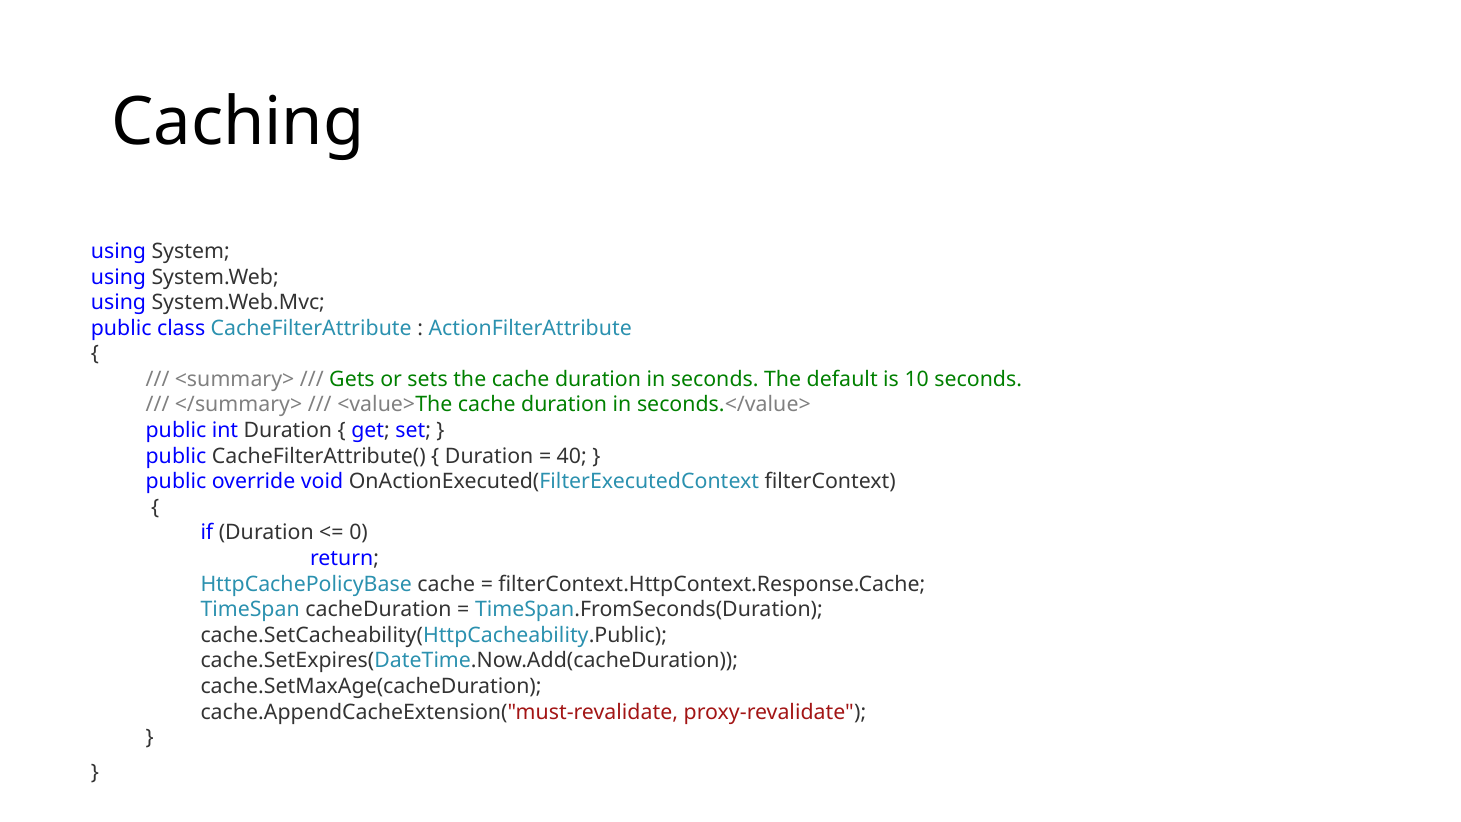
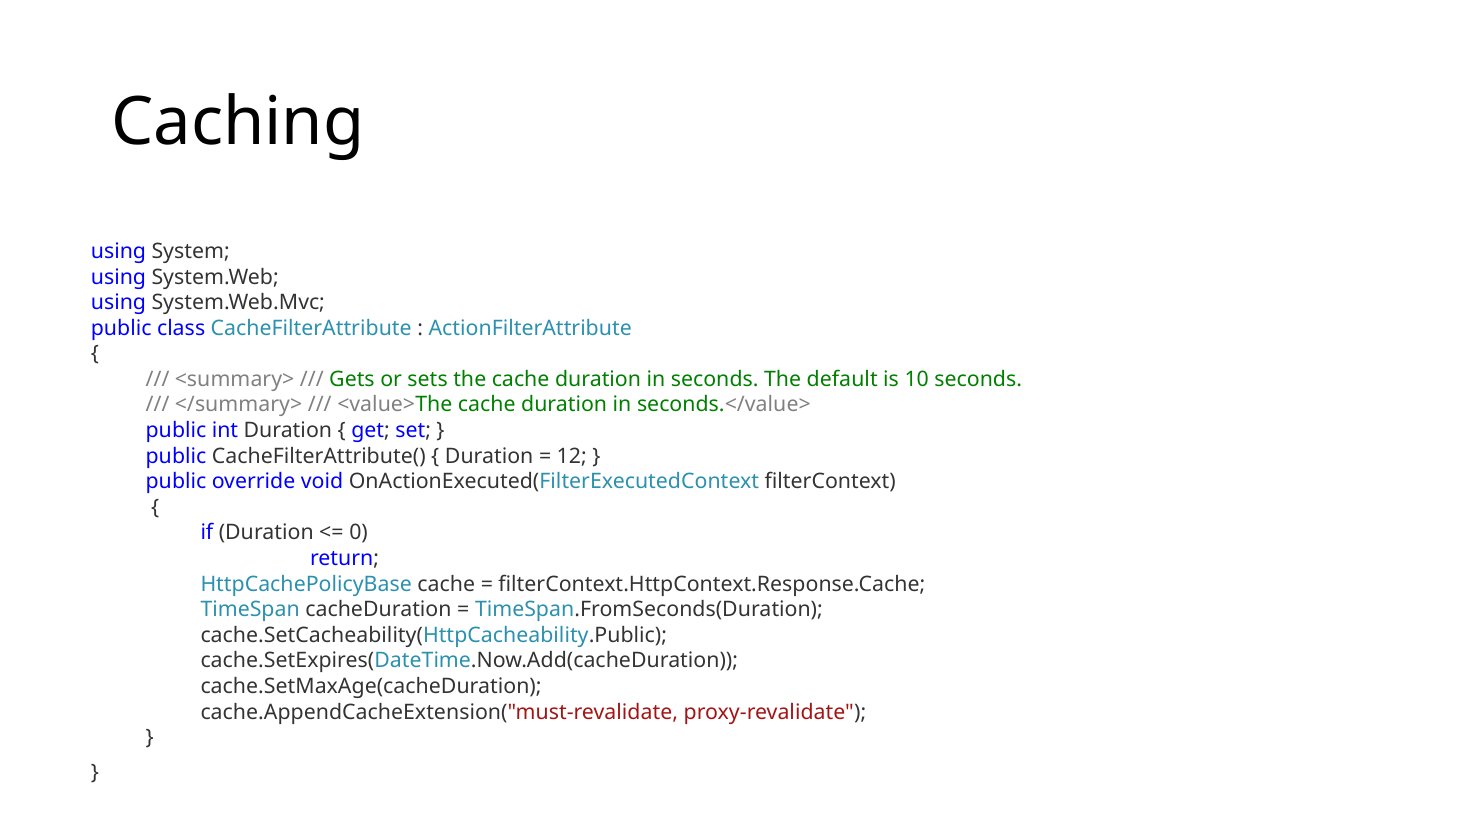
40: 40 -> 12 (572, 456)
